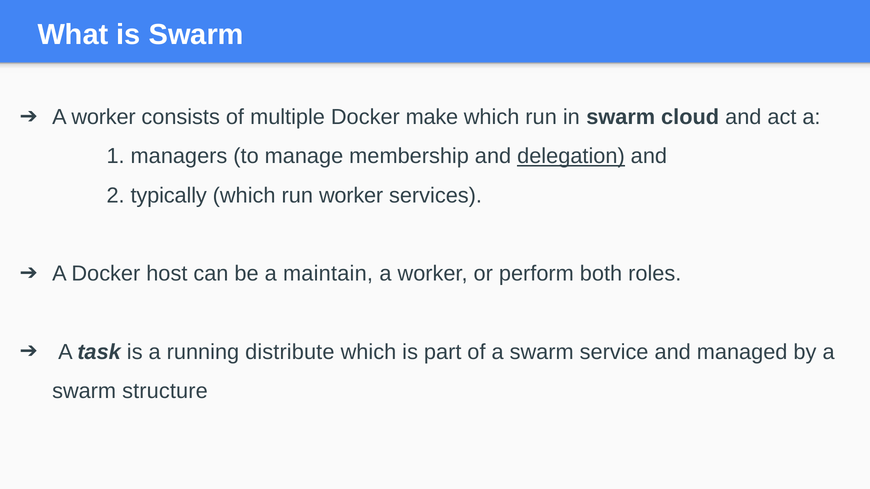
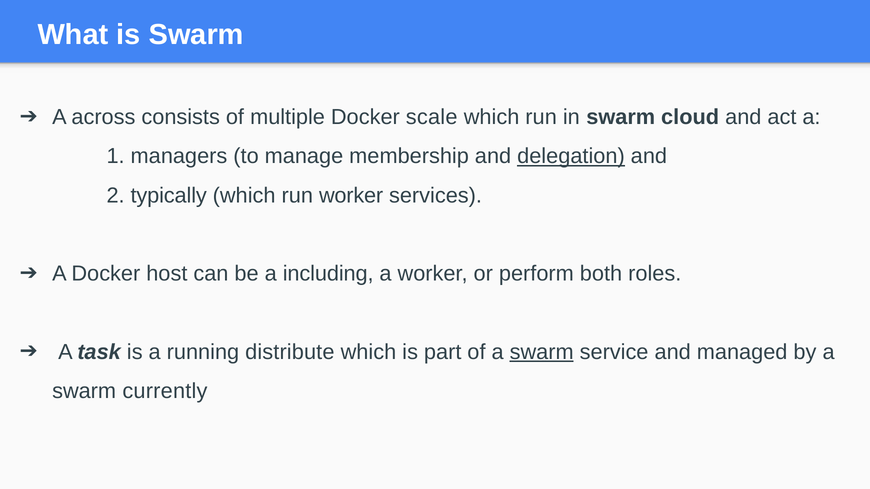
worker: worker -> across (103, 117)
make: make -> scale (432, 117)
maintain: maintain -> including (328, 274)
swarm underline: none -> present (542, 352)
structure: structure -> currently (165, 391)
